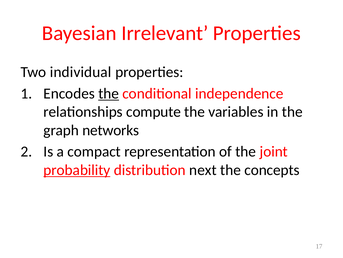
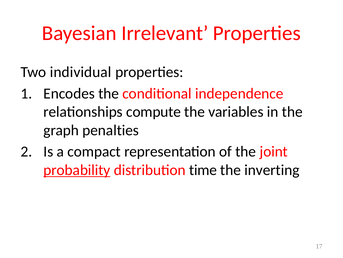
the underline: present -> none (109, 93)
networks: networks -> penalties (111, 130)
next: next -> time (203, 170)
concepts: concepts -> inverting (272, 170)
